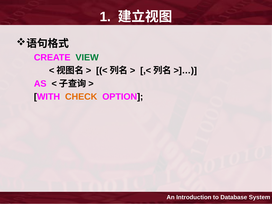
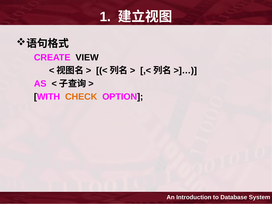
VIEW colour: green -> black (87, 58)
